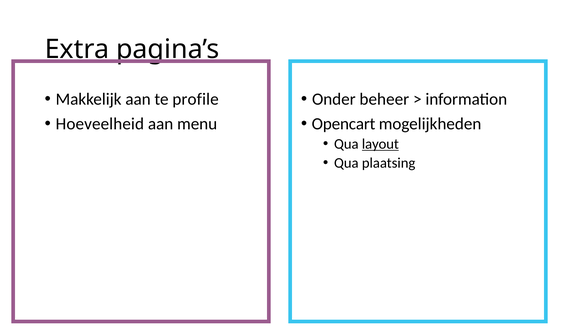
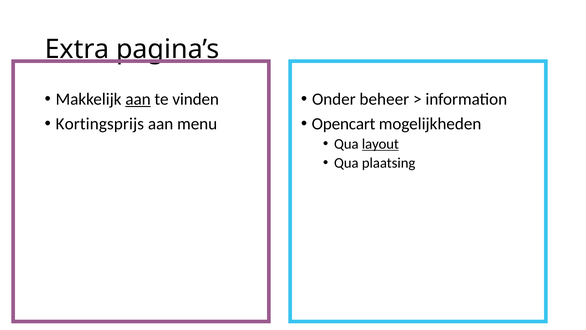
aan underline: none -> present (138, 99)
profile: profile -> vinden (196, 99)
Hoeveelheid: Hoeveelheid -> Kortingsprijs (100, 124)
